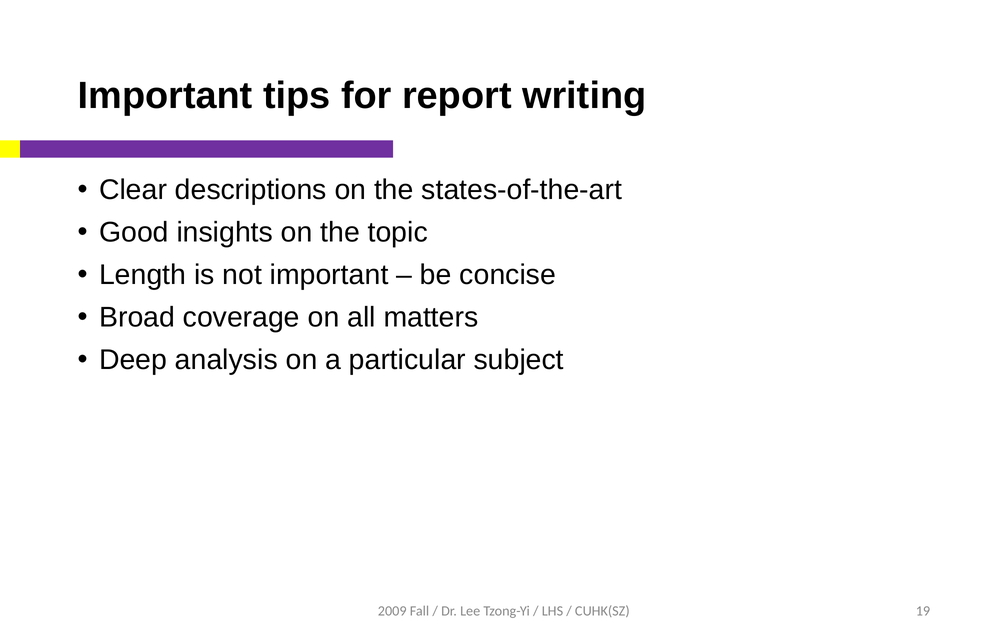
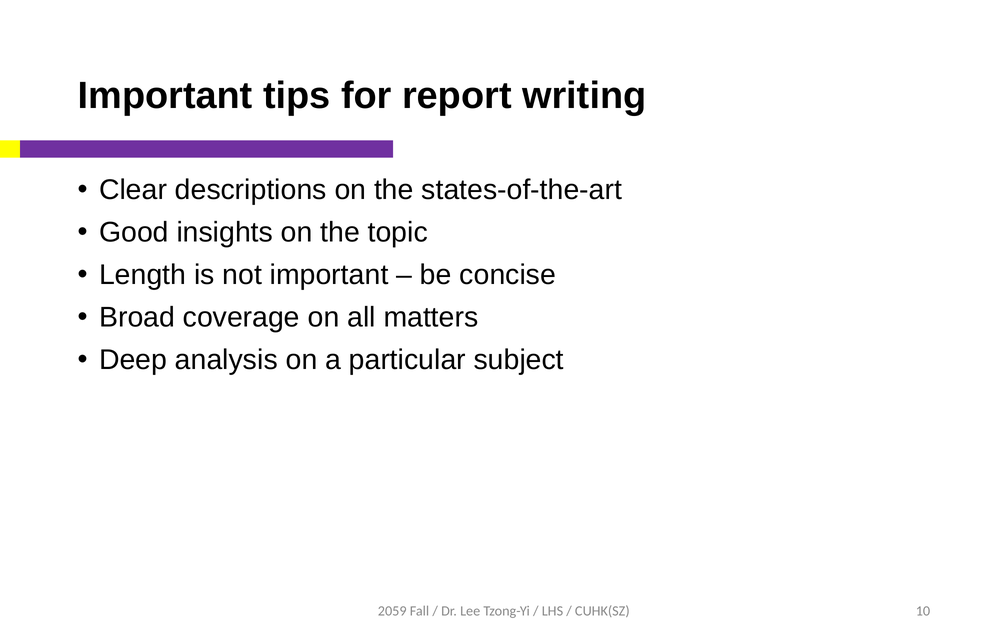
2009: 2009 -> 2059 (392, 611)
19: 19 -> 10 (923, 611)
